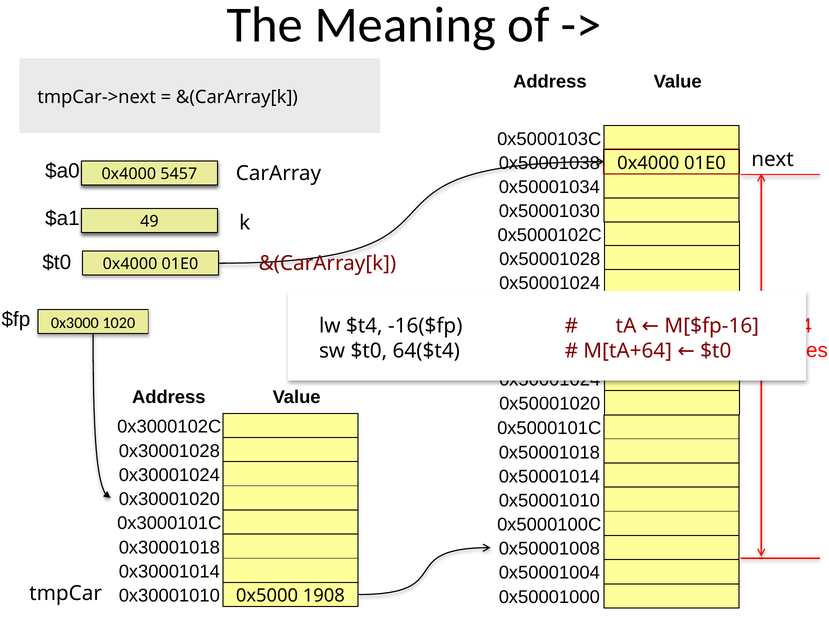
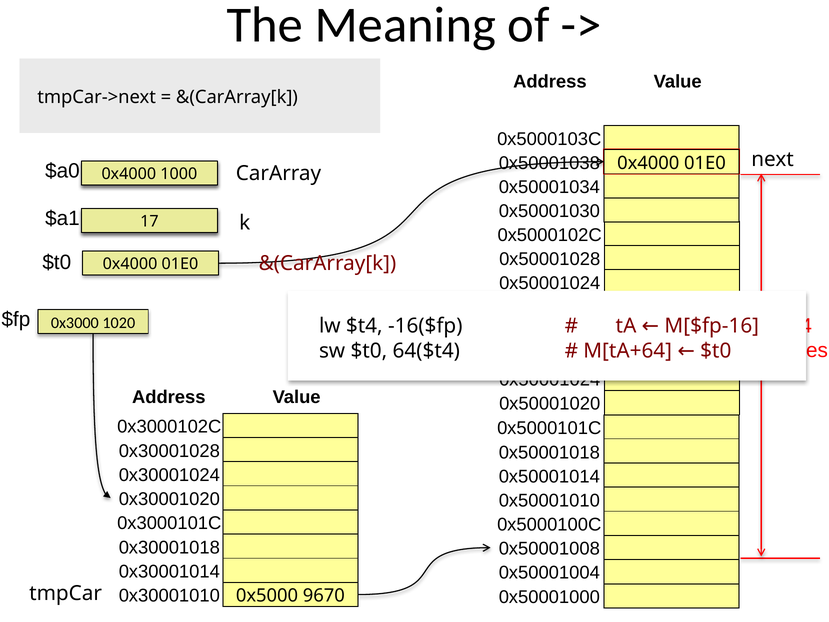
5457: 5457 -> 1000 (179, 174)
49: 49 -> 17 (149, 222)
1908: 1908 -> 9670 (324, 596)
